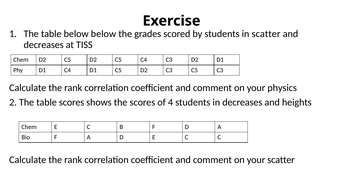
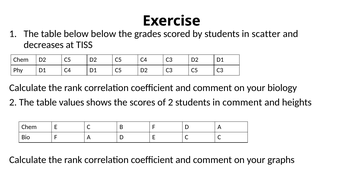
physics: physics -> biology (282, 88)
table scores: scores -> values (72, 102)
of 4: 4 -> 2 (171, 102)
in decreases: decreases -> comment (242, 102)
your scatter: scatter -> graphs (281, 160)
